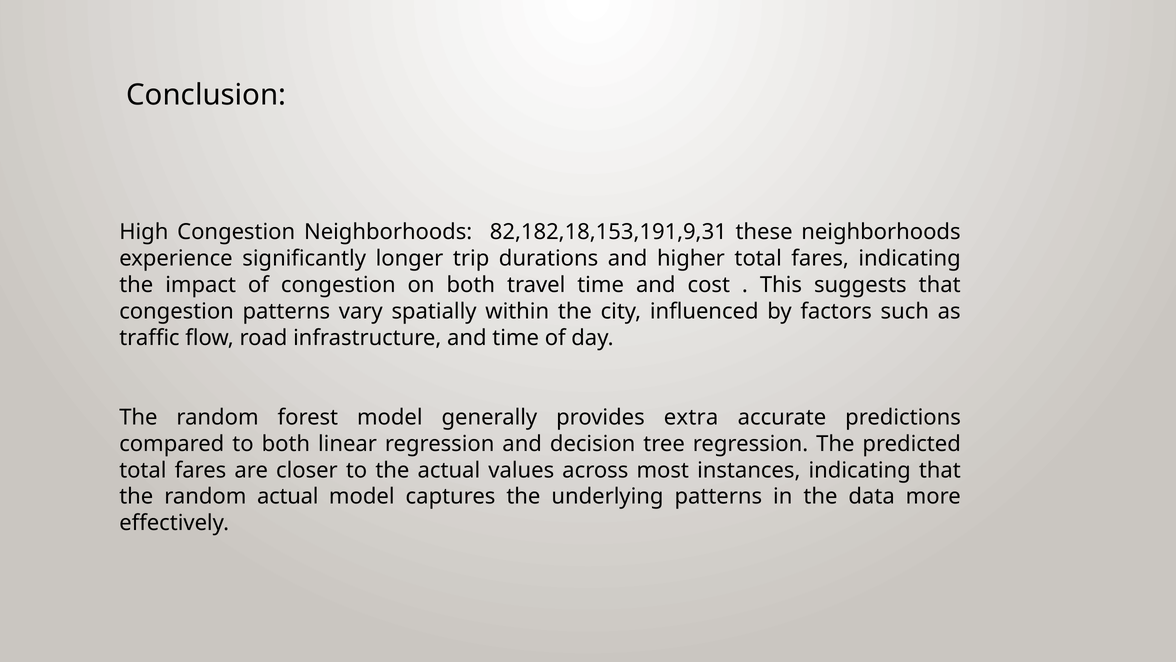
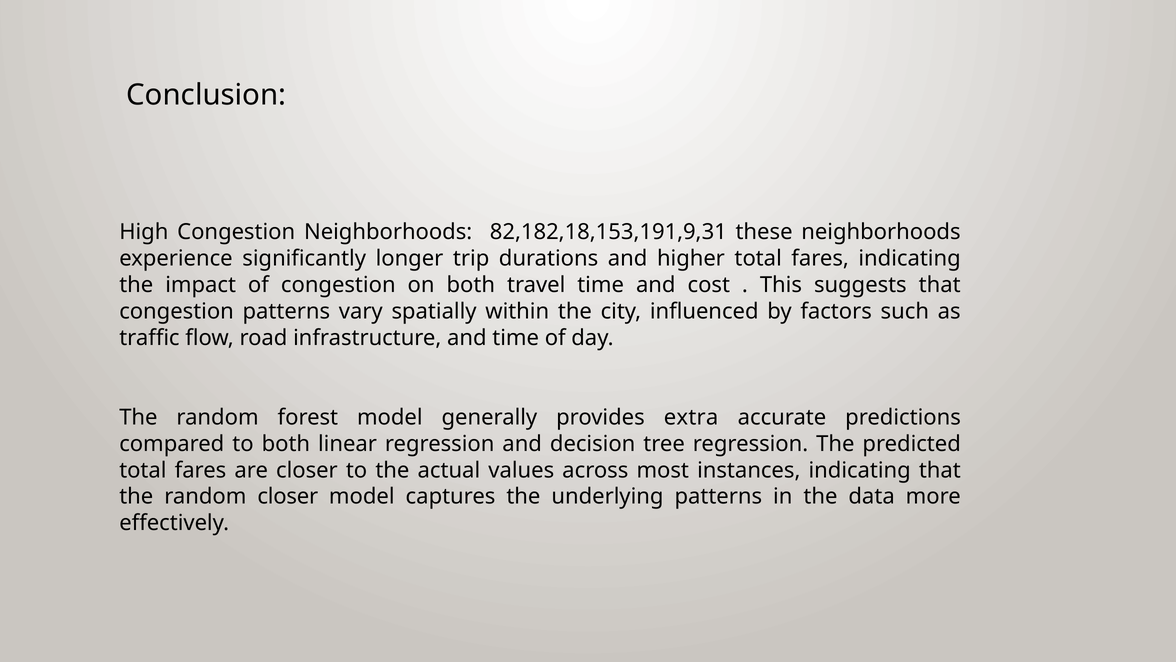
random actual: actual -> closer (288, 496)
